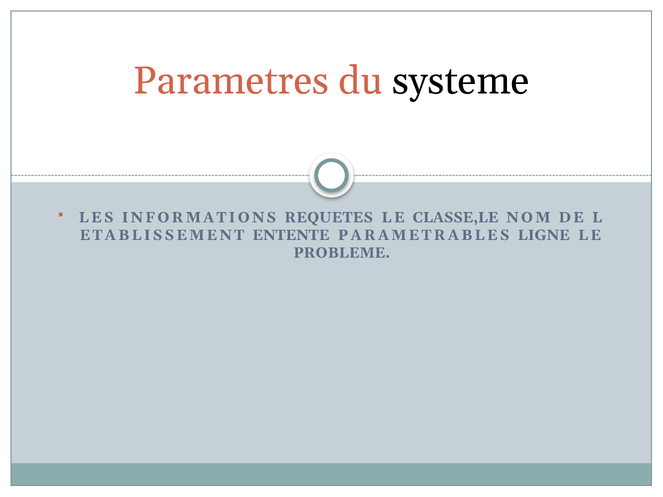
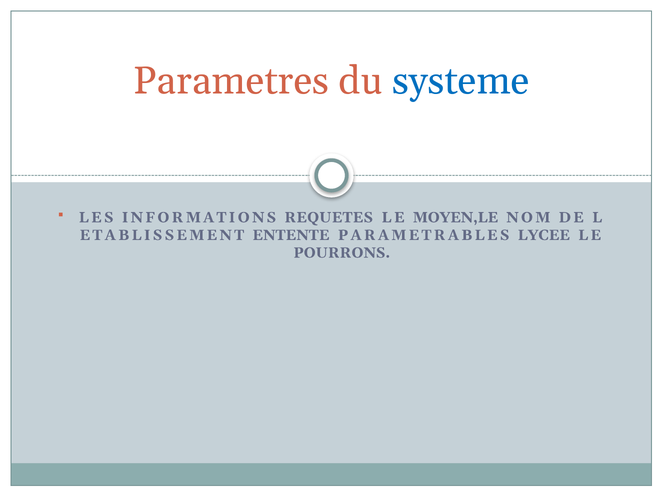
systeme colour: black -> blue (461, 81)
CLASSE,LE: CLASSE,LE -> MOYEN,LE (455, 218)
LIGNE: LIGNE -> LYCEE (544, 235)
PROBLEME: PROBLEME -> POURRONS (342, 253)
